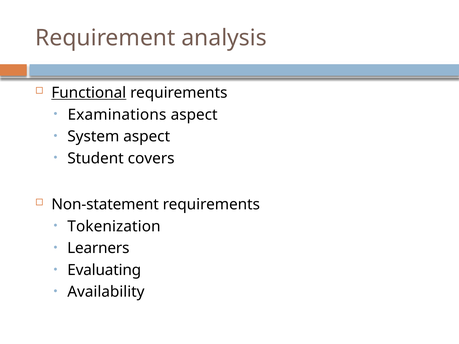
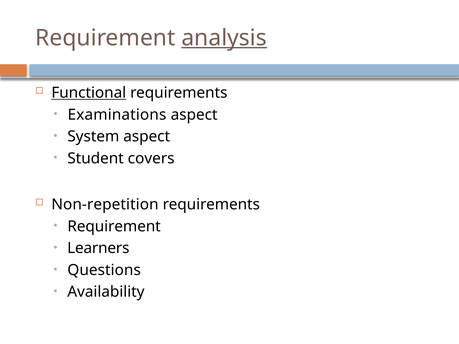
analysis underline: none -> present (224, 38)
Non-statement: Non-statement -> Non-repetition (105, 205)
Tokenization: Tokenization -> Requirement (114, 227)
Evaluating: Evaluating -> Questions (104, 270)
